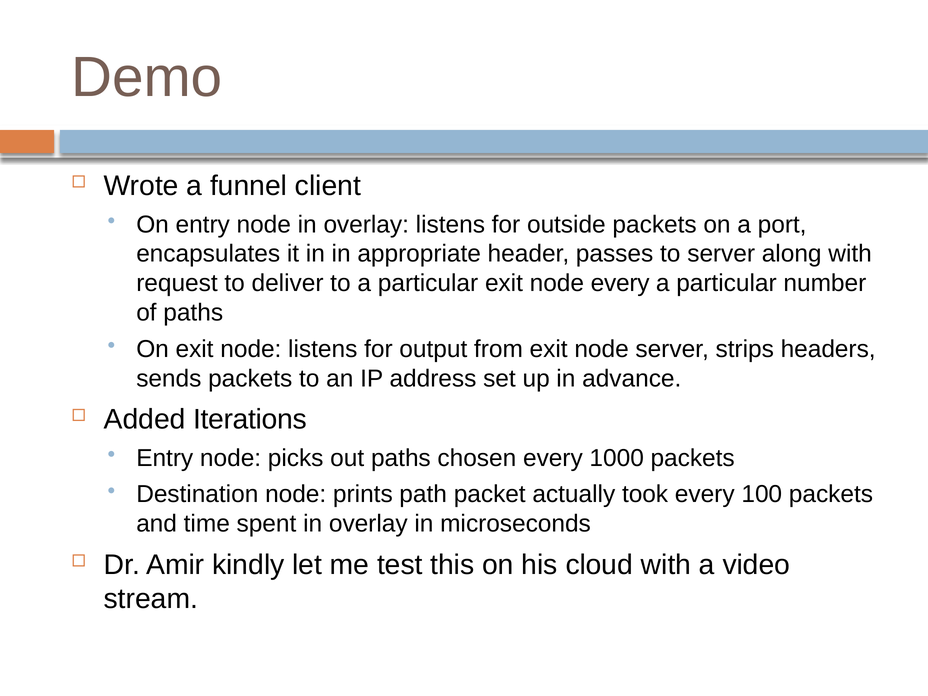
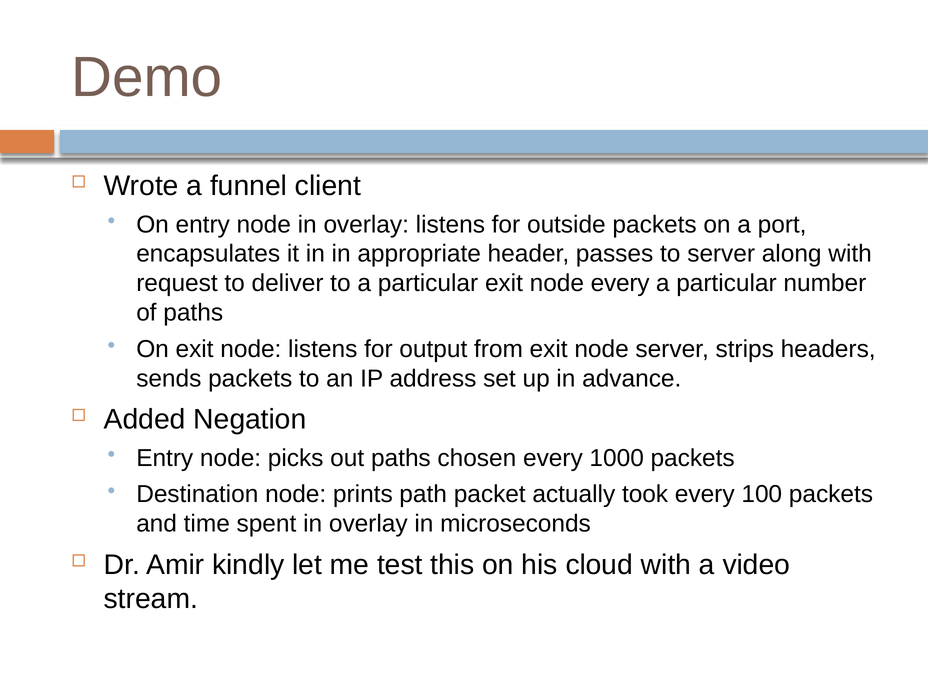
Iterations: Iterations -> Negation (250, 419)
